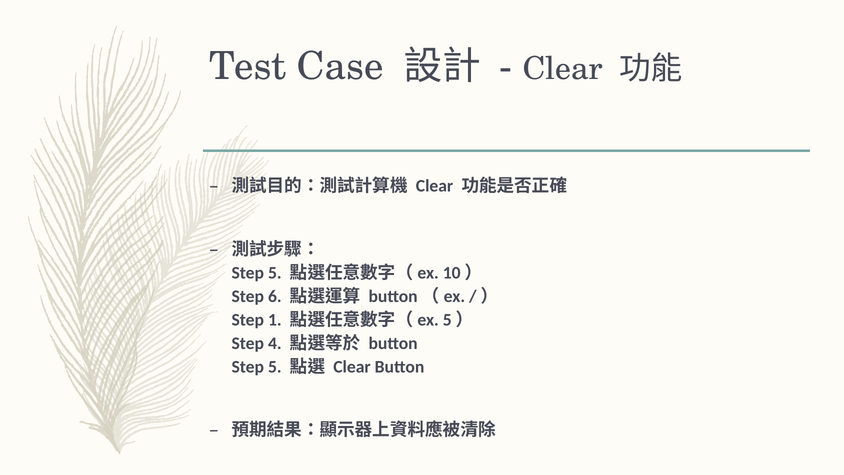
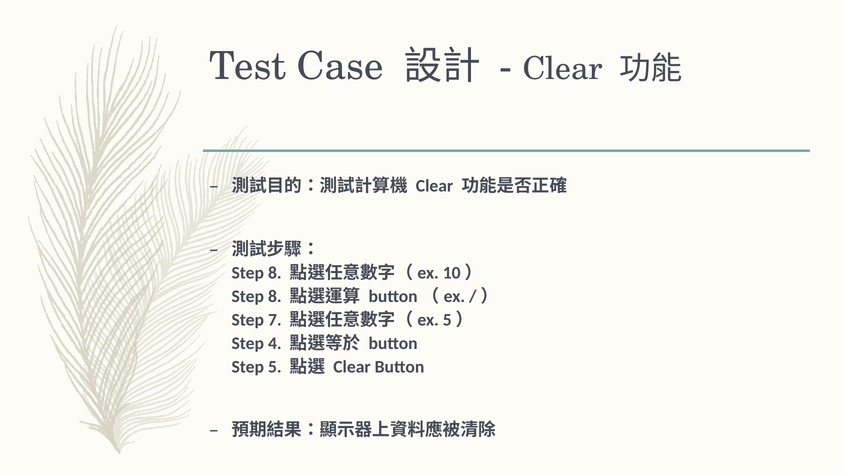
5: 5 -> 8 (275, 273)
6: 6 -> 8 (275, 296)
1: 1 -> 7 (275, 320)
